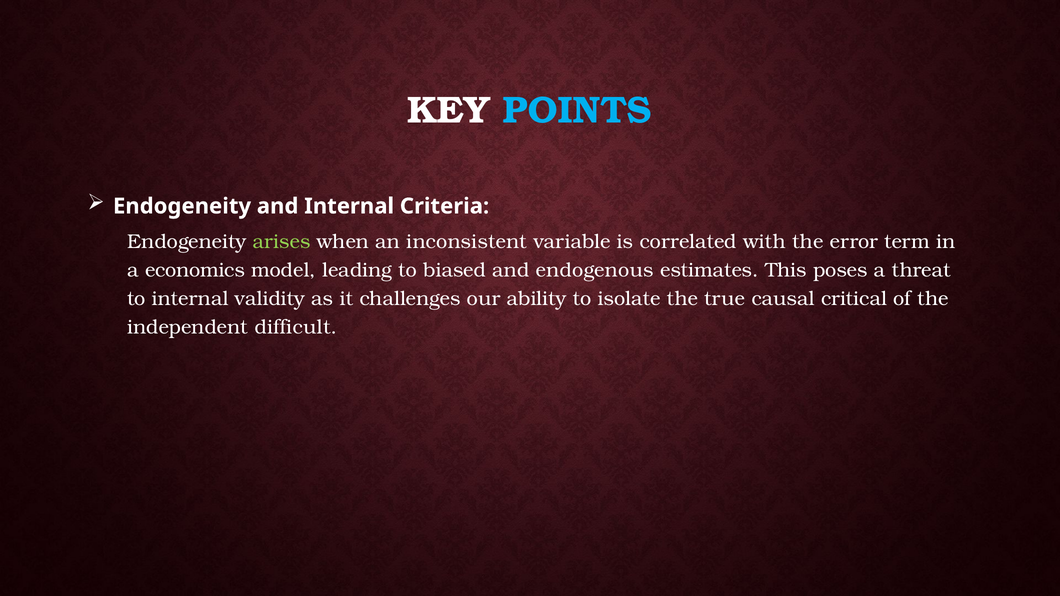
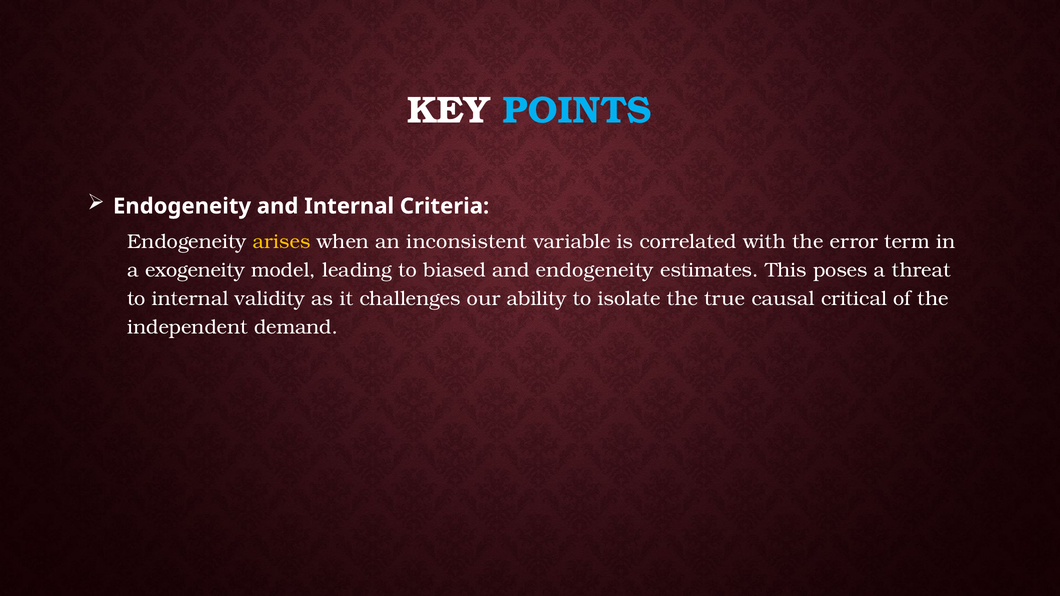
arises colour: light green -> yellow (282, 242)
economics: economics -> exogeneity (195, 270)
and endogenous: endogenous -> endogeneity (595, 270)
difficult: difficult -> demand (296, 327)
